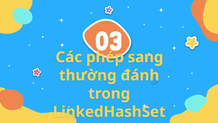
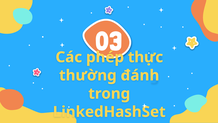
sang: sang -> thực (146, 57)
